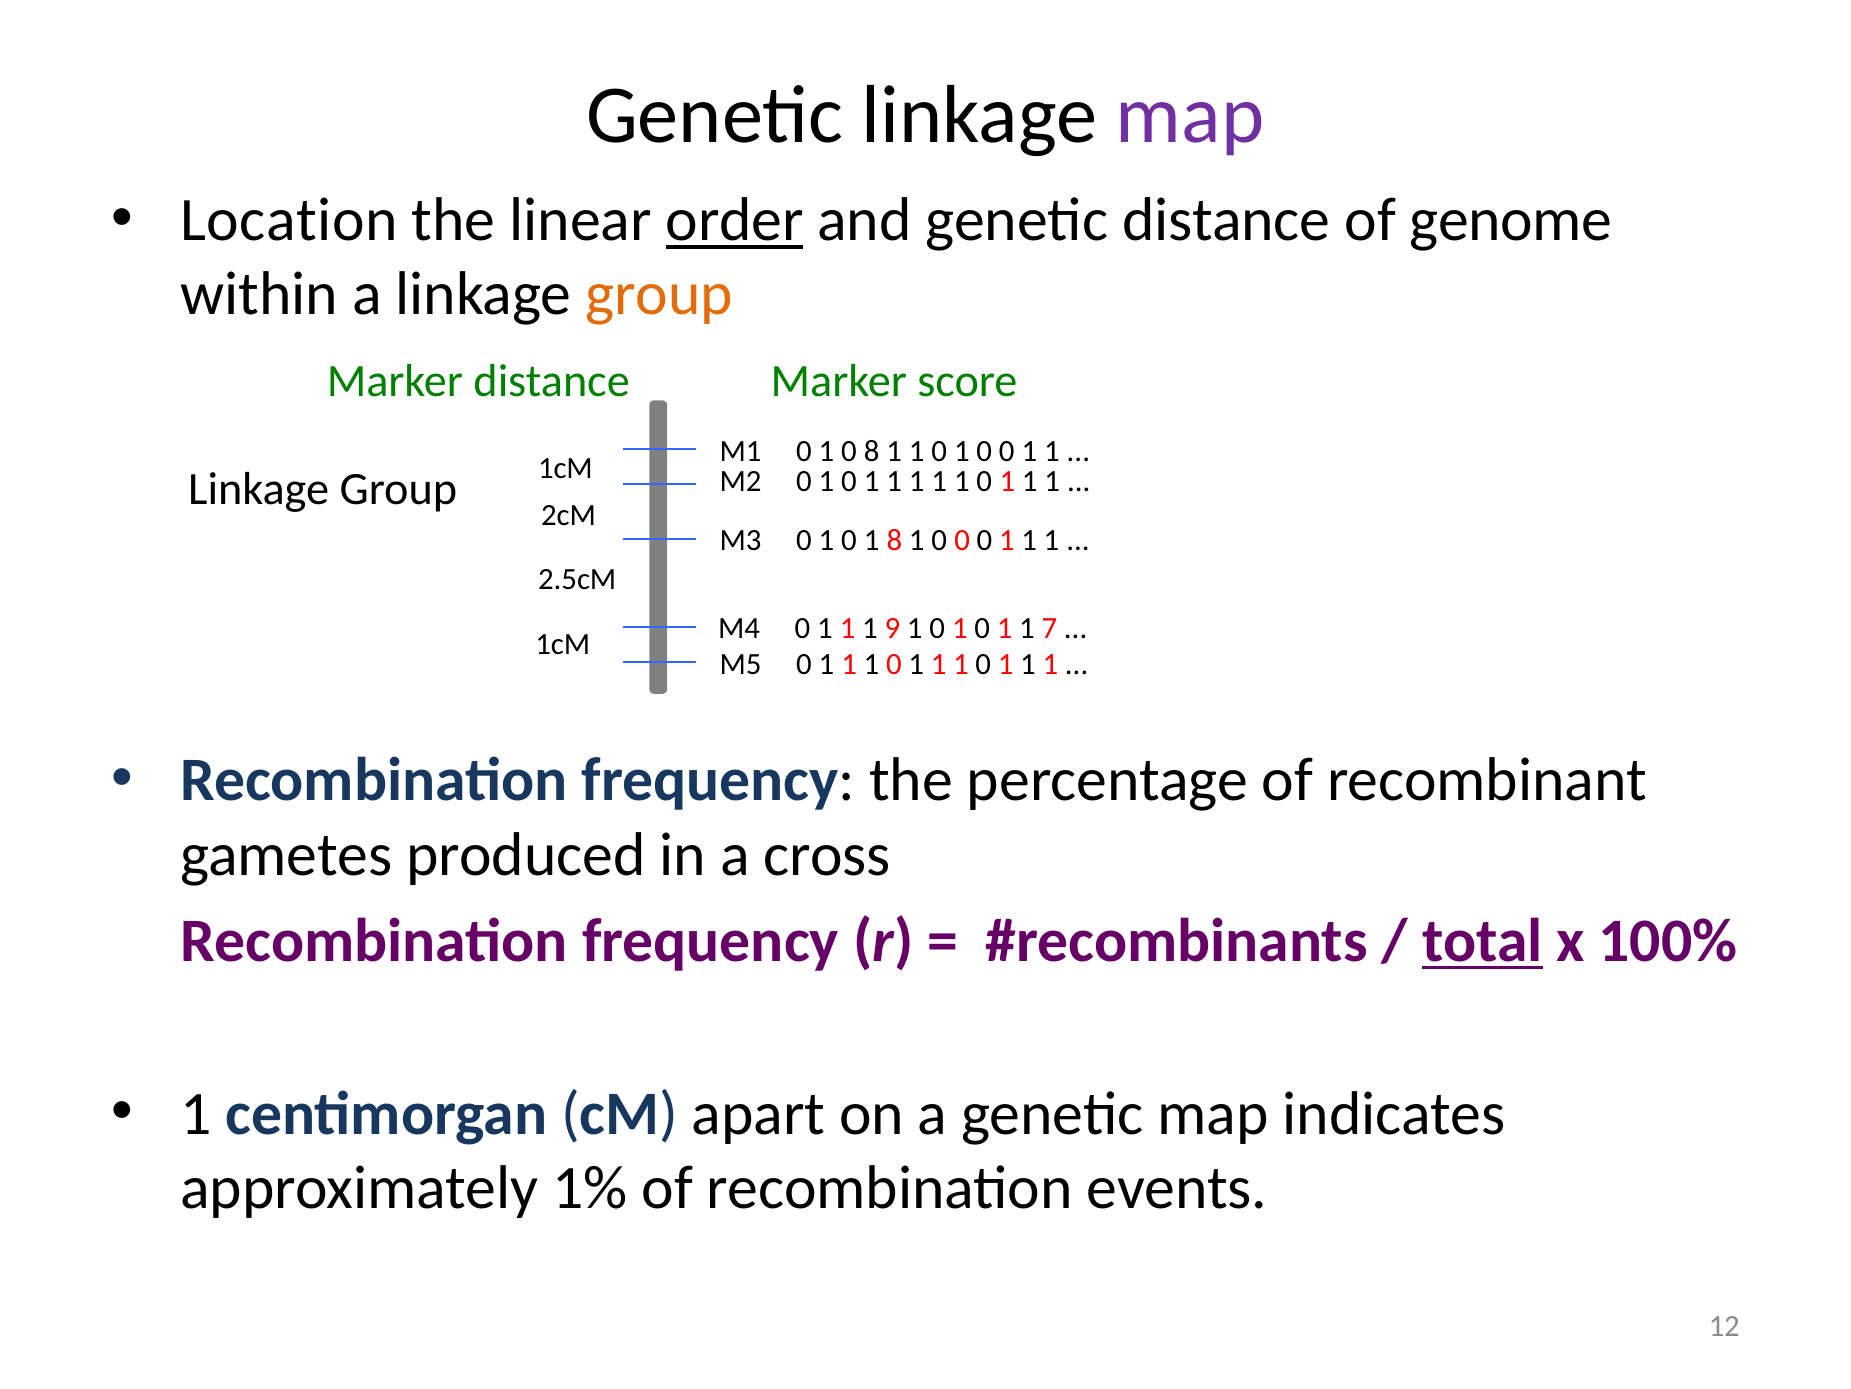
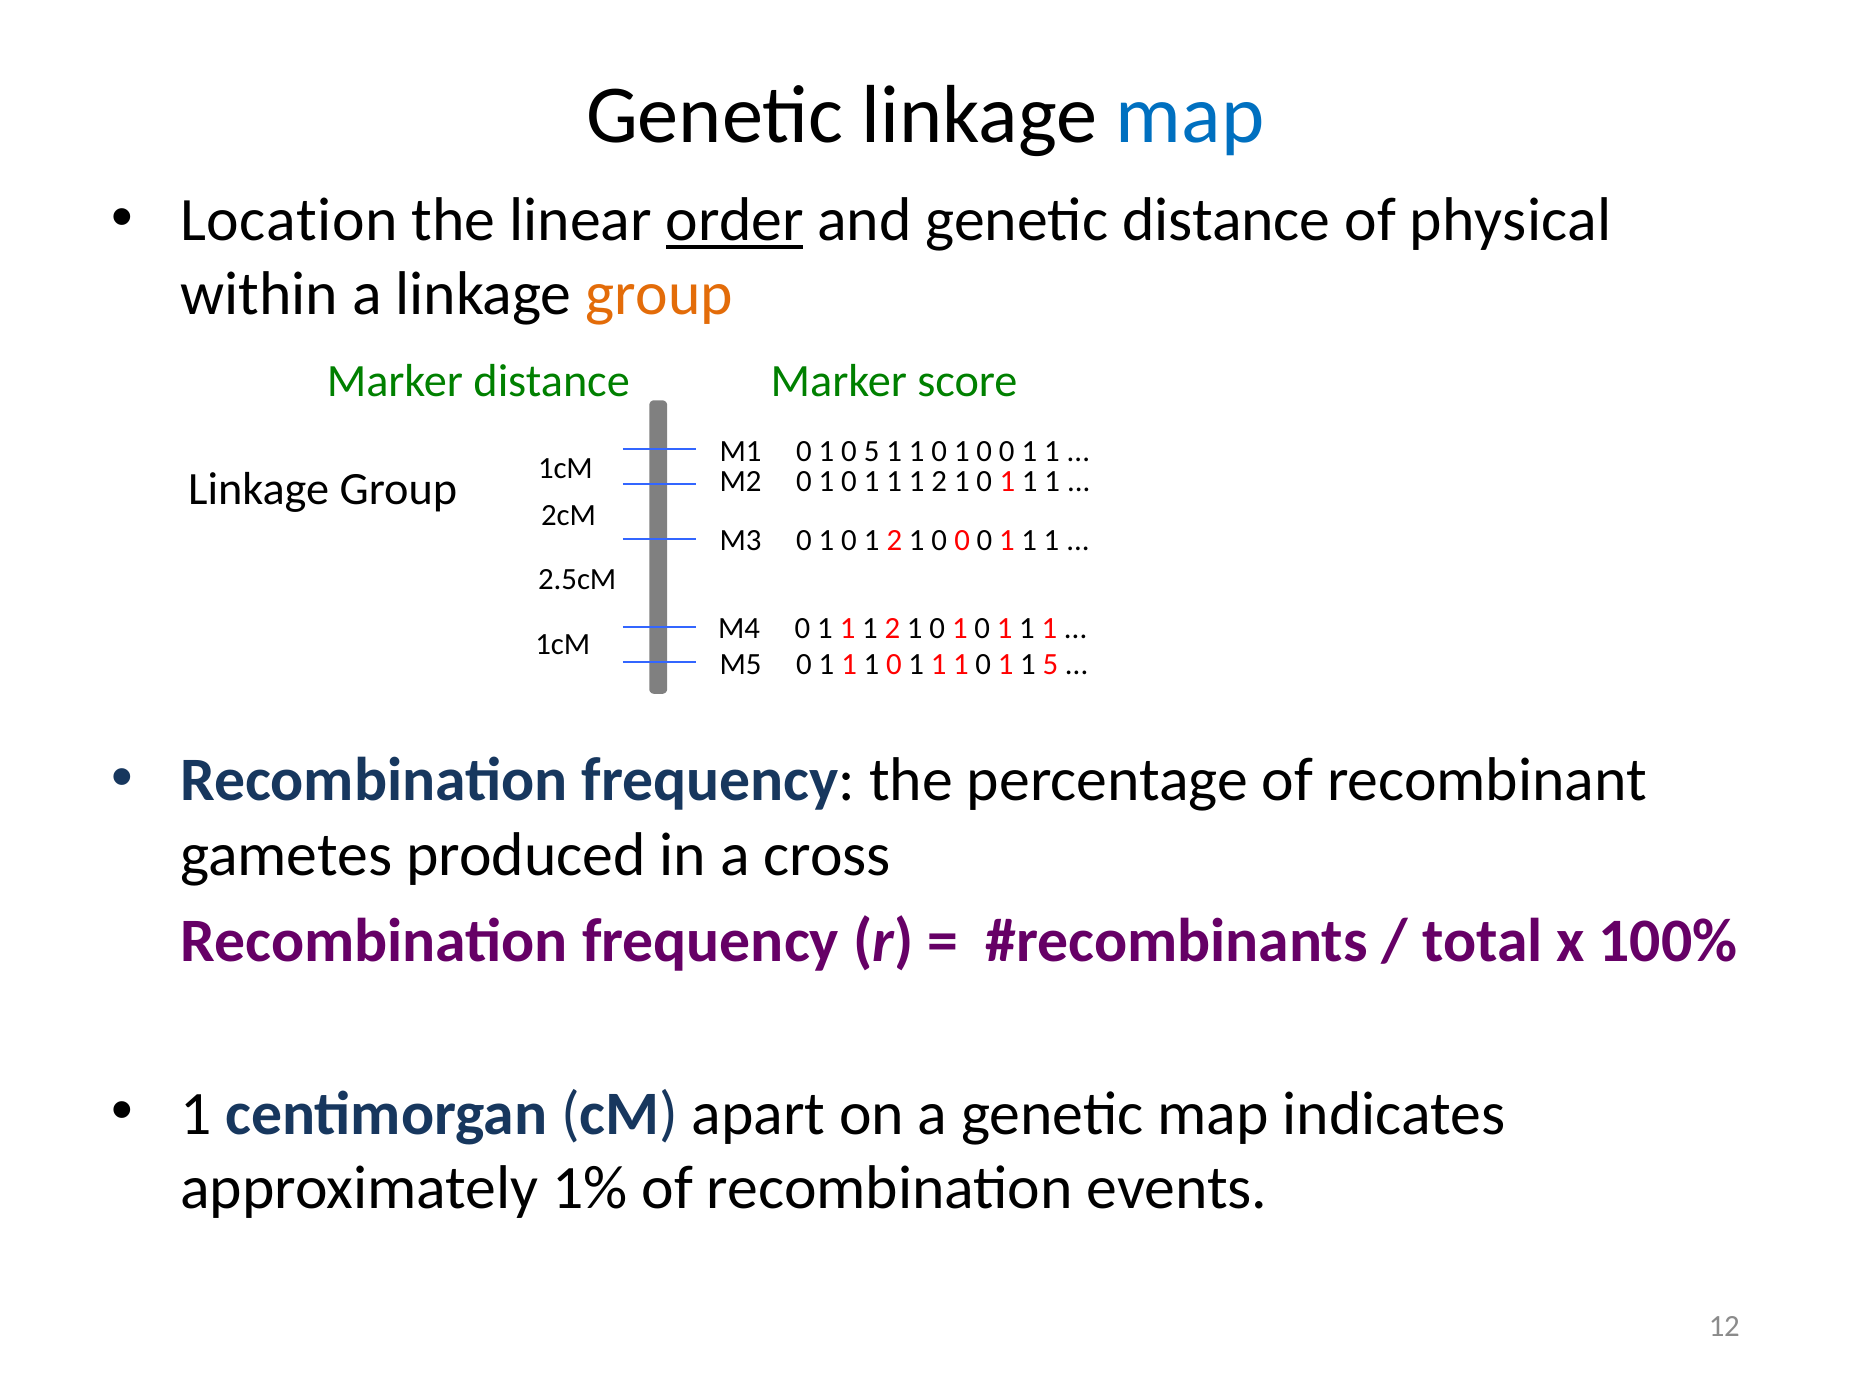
map colour: purple -> blue (1190, 115)
genome: genome -> physical (1511, 220)
0 8: 8 -> 5 (872, 451)
1: 1 -> 2 (939, 482)
0 1 8: 8 -> 2 (895, 540)
9: 9 -> 2 (892, 628)
7: 7 -> 1 (1050, 628)
1: 1 -> 5 (1050, 664)
total underline: present -> none (1483, 941)
